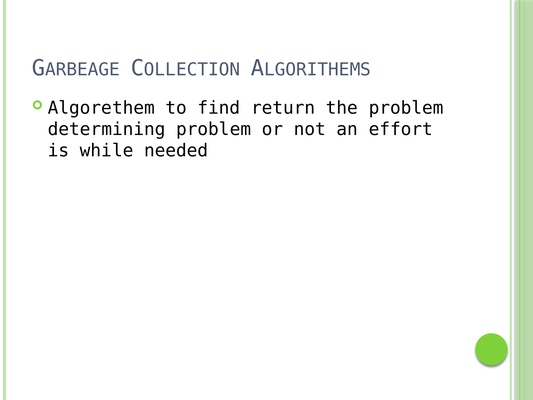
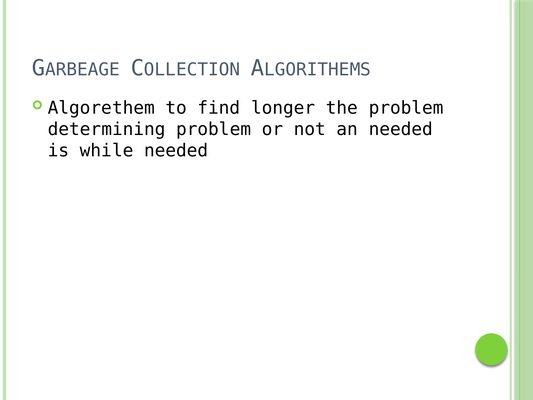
return: return -> longer (283, 108)
an effort: effort -> needed (401, 129)
